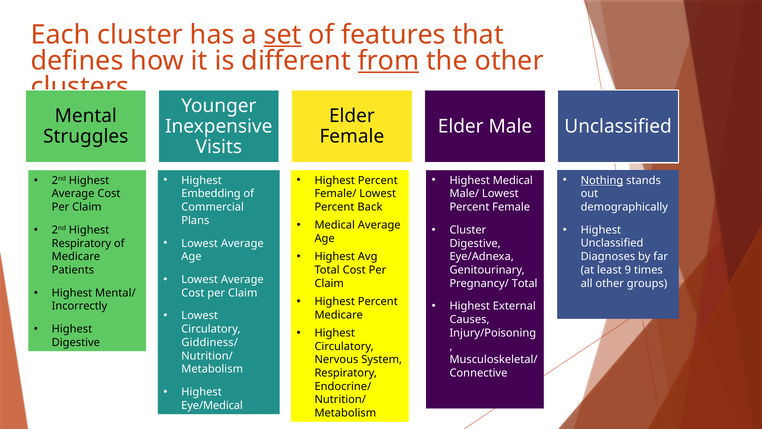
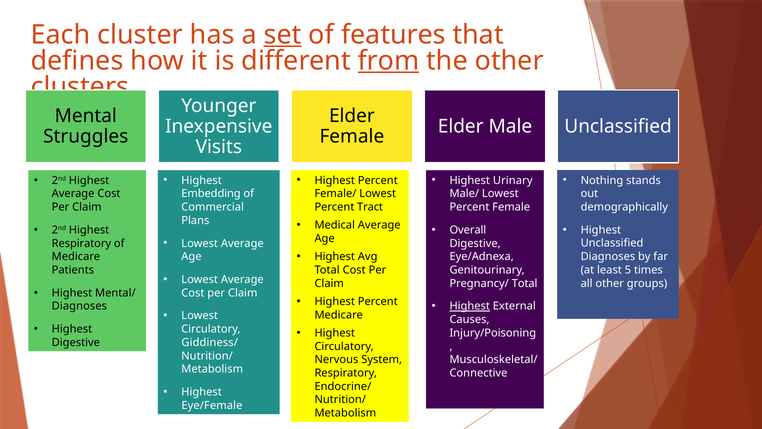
Highest Medical: Medical -> Urinary (513, 180)
Nothing underline: present -> none (602, 180)
Back: Back -> Tract (370, 207)
Cluster: Cluster -> Overall (468, 230)
9: 9 -> 5 (628, 270)
Highest underline: none -> present (470, 306)
Incorrectly: Incorrectly -> Diagnoses (79, 306)
Eye/Medical: Eye/Medical -> Eye/Female (212, 405)
